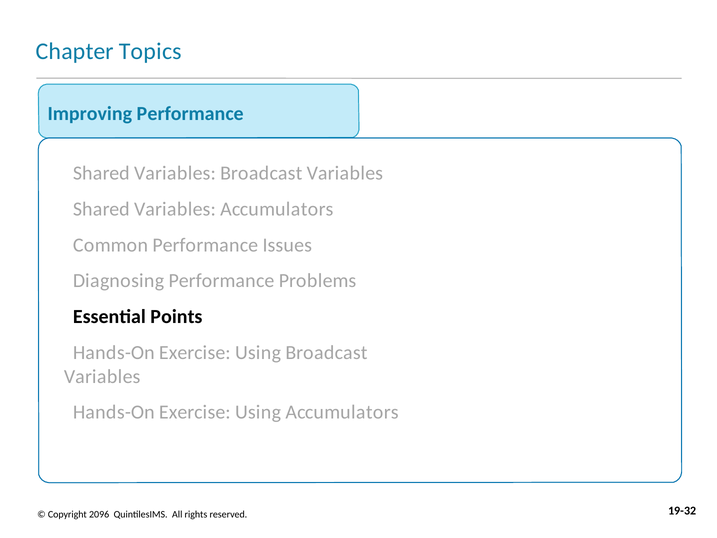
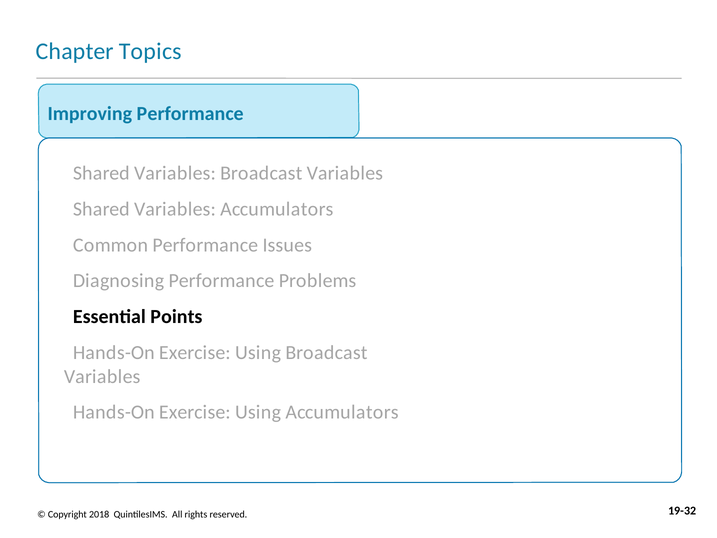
2096: 2096 -> 2018 (99, 514)
